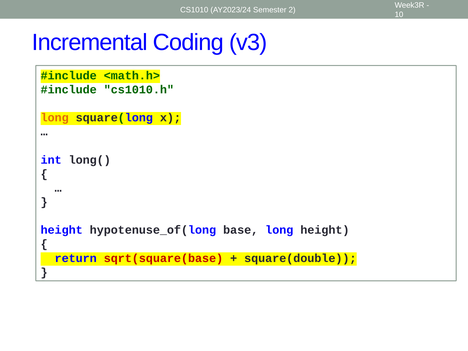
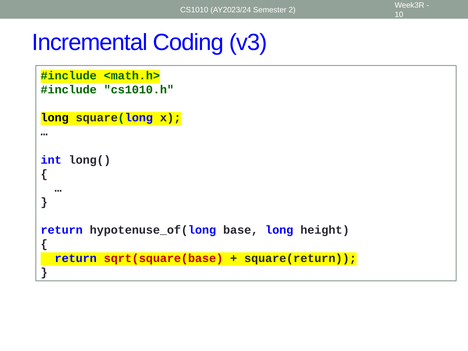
long colour: orange -> black (55, 118)
height: height -> return (62, 230)
square(double: square(double -> square(return (300, 258)
